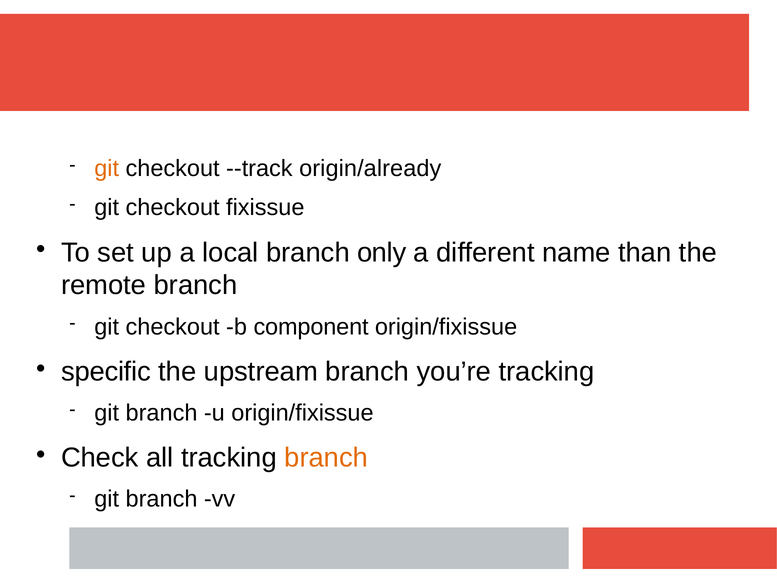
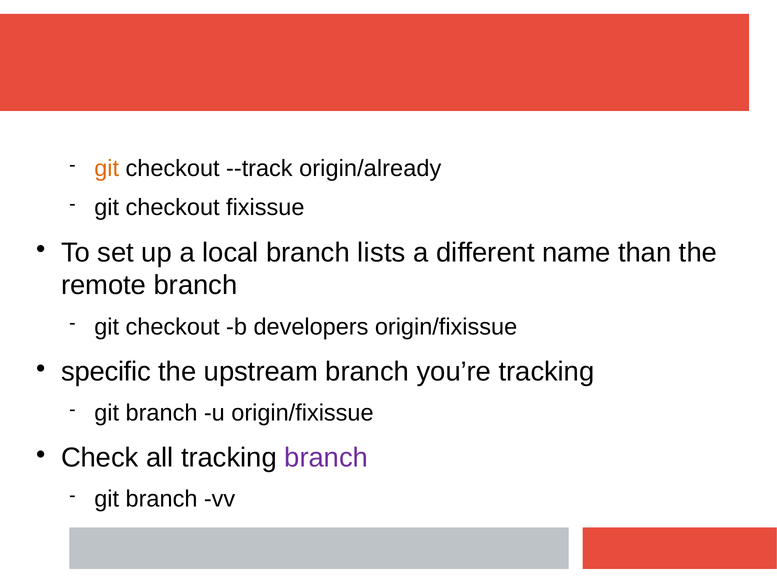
only: only -> lists (381, 252)
component: component -> developers (311, 327)
branch colour: orange -> purple (326, 457)
